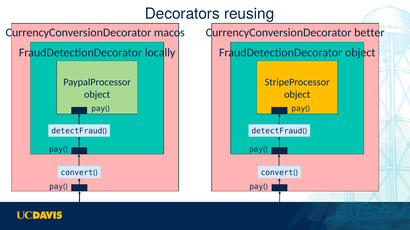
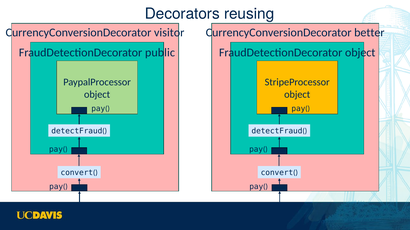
macos: macos -> visitor (169, 33)
locally: locally -> public (160, 53)
